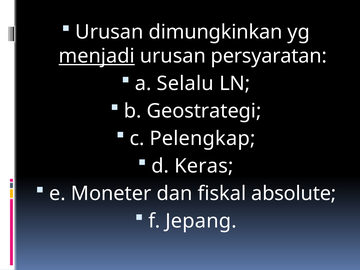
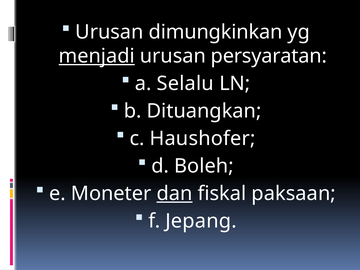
Geostrategi: Geostrategi -> Dituangkan (204, 111)
Pelengkap: Pelengkap -> Haushofer (202, 139)
Keras: Keras -> Boleh (204, 166)
dan underline: none -> present (175, 194)
absolute: absolute -> paksaan (294, 194)
